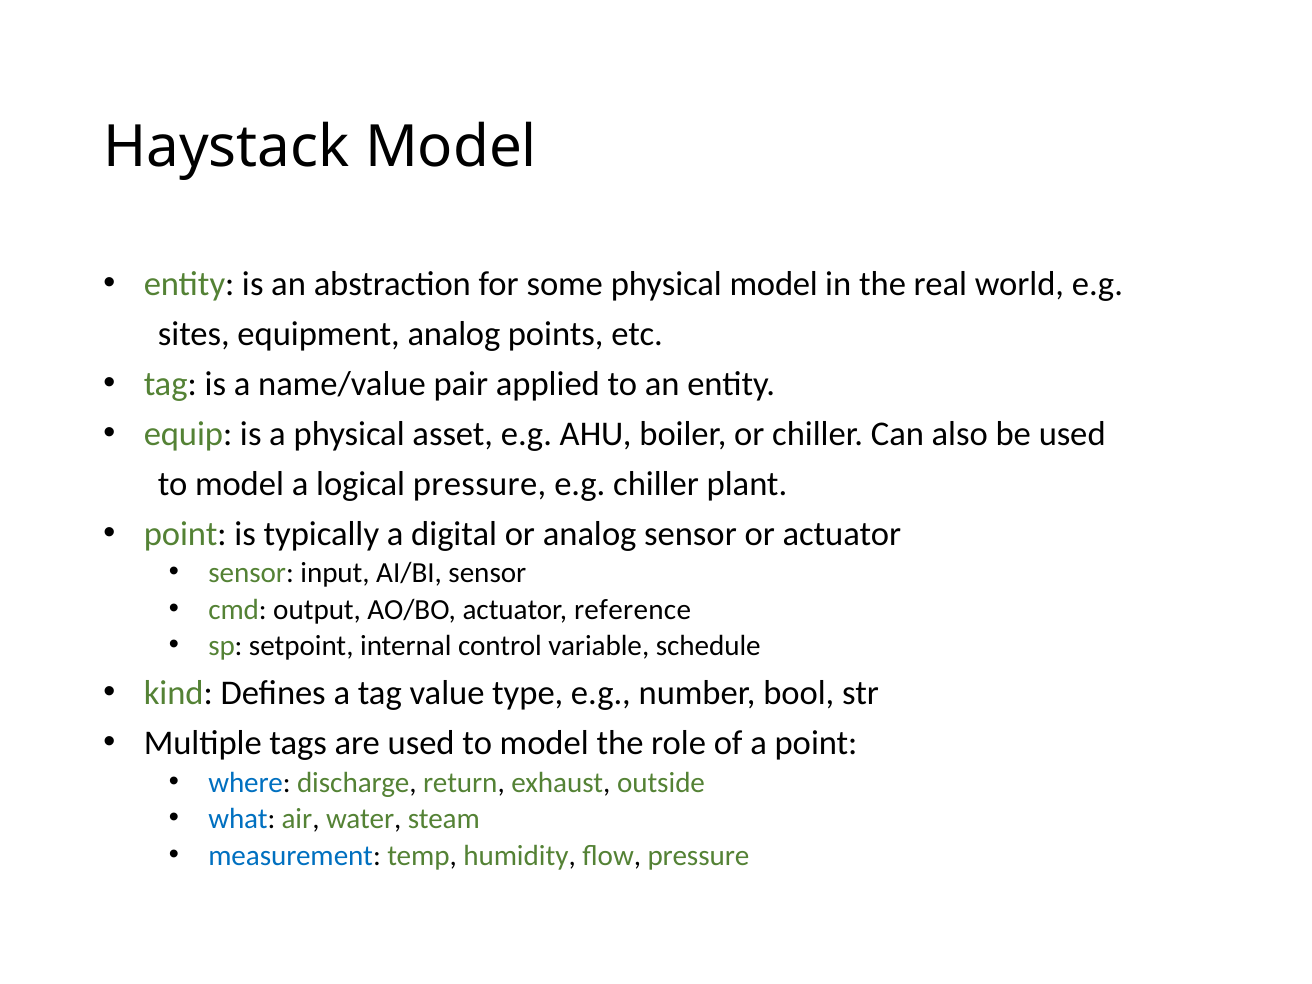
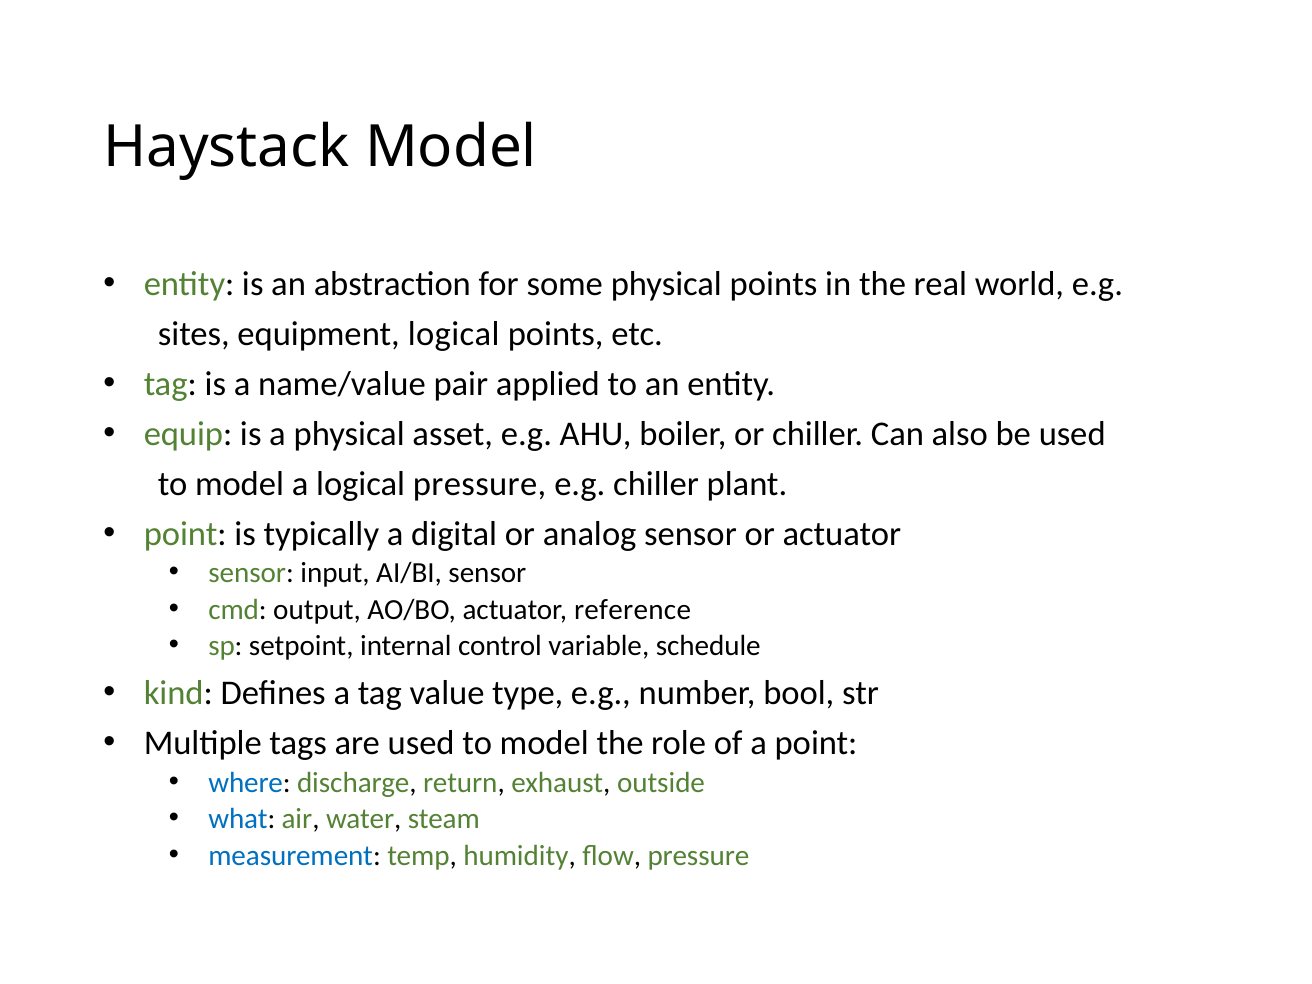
physical model: model -> points (774, 284)
equipment analog: analog -> logical (454, 334)
